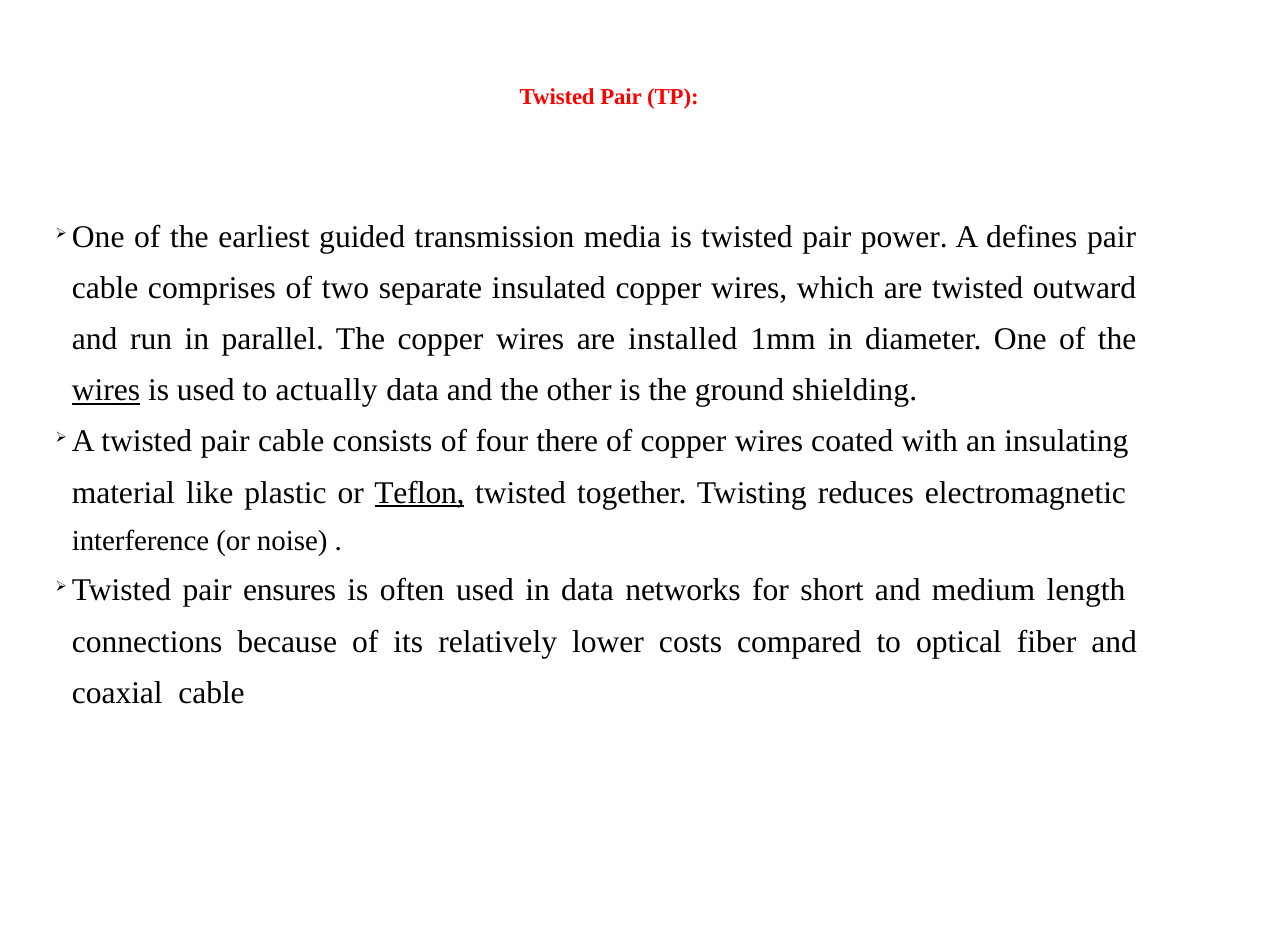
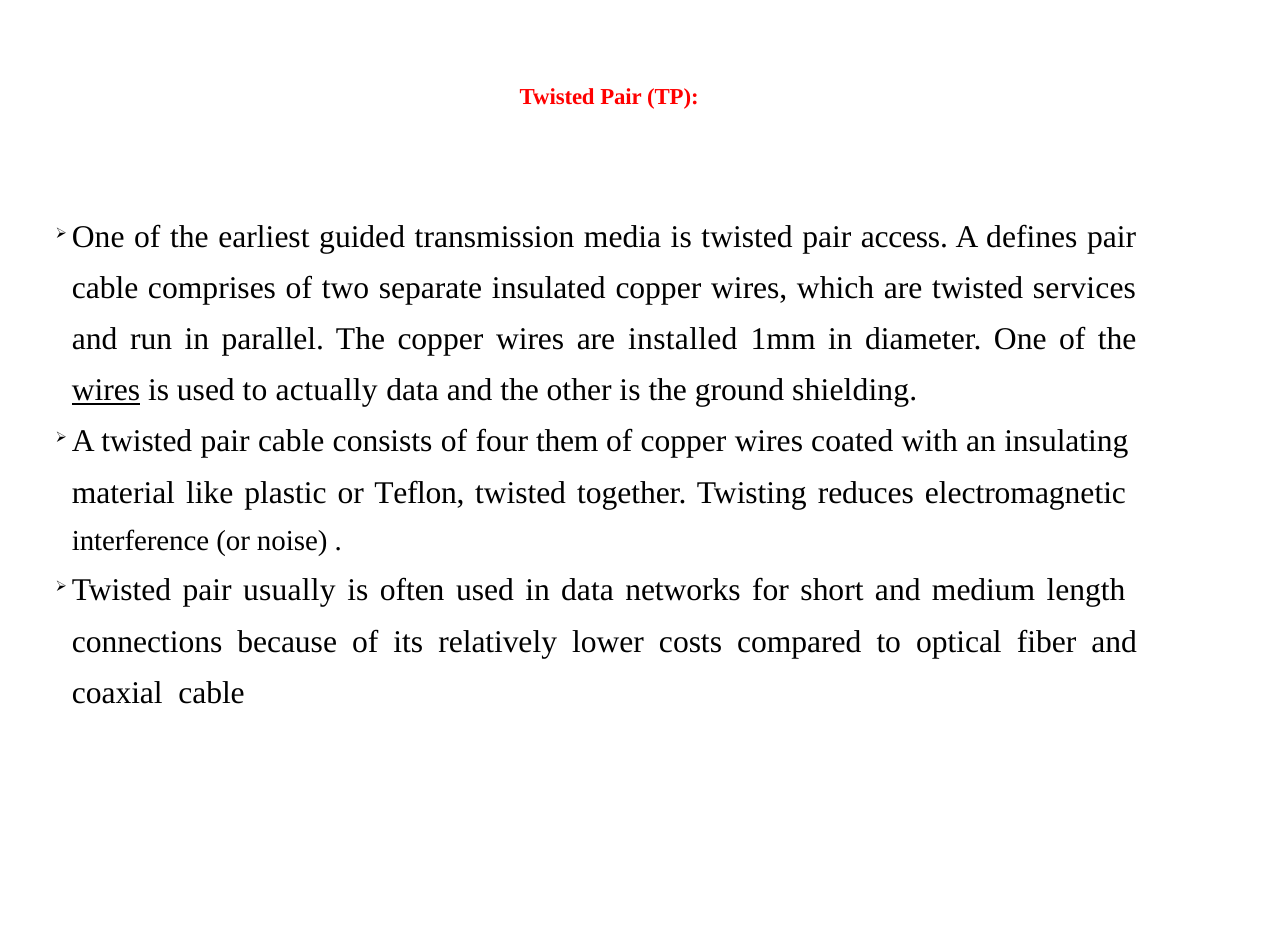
power: power -> access (904, 237)
outward: outward -> services (1084, 288)
there: there -> them (567, 441)
Teflon underline: present -> none (419, 493)
ensures: ensures -> usually (289, 591)
